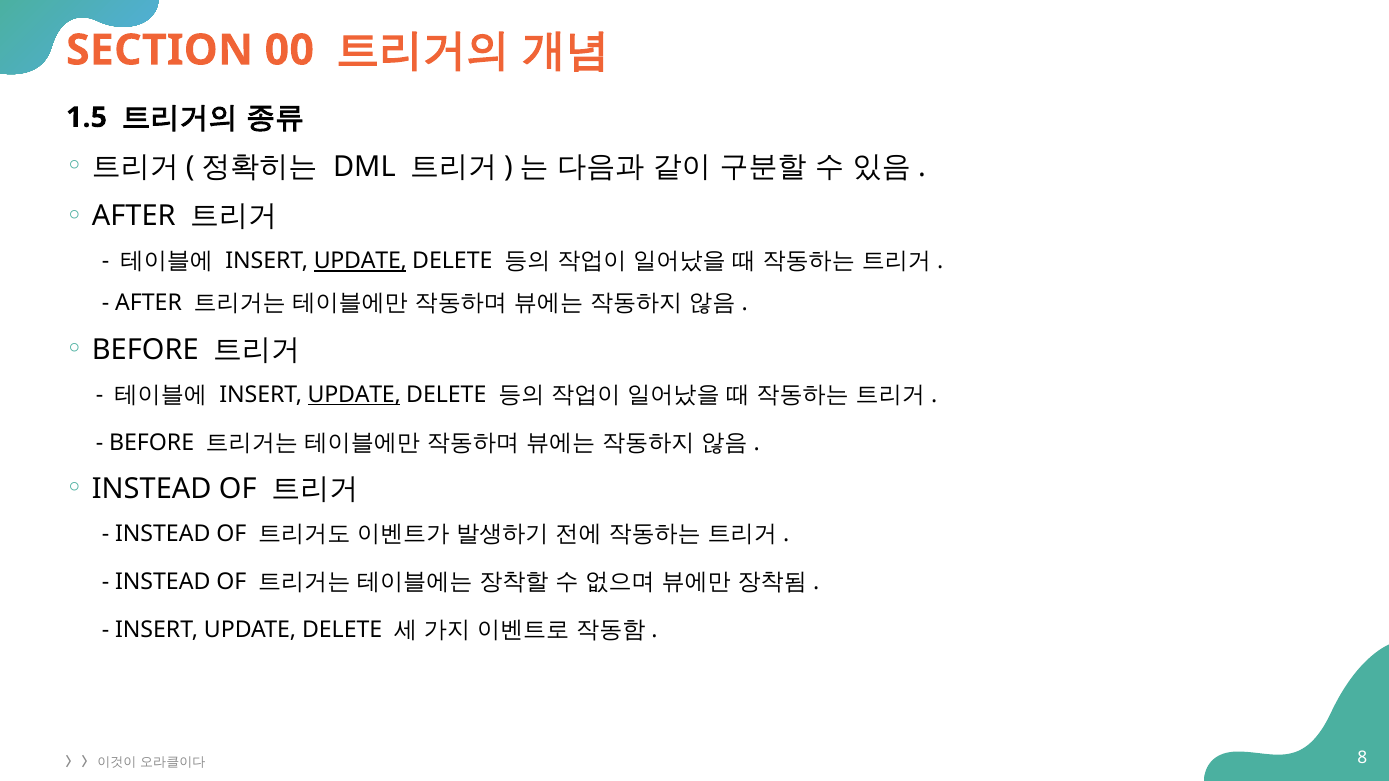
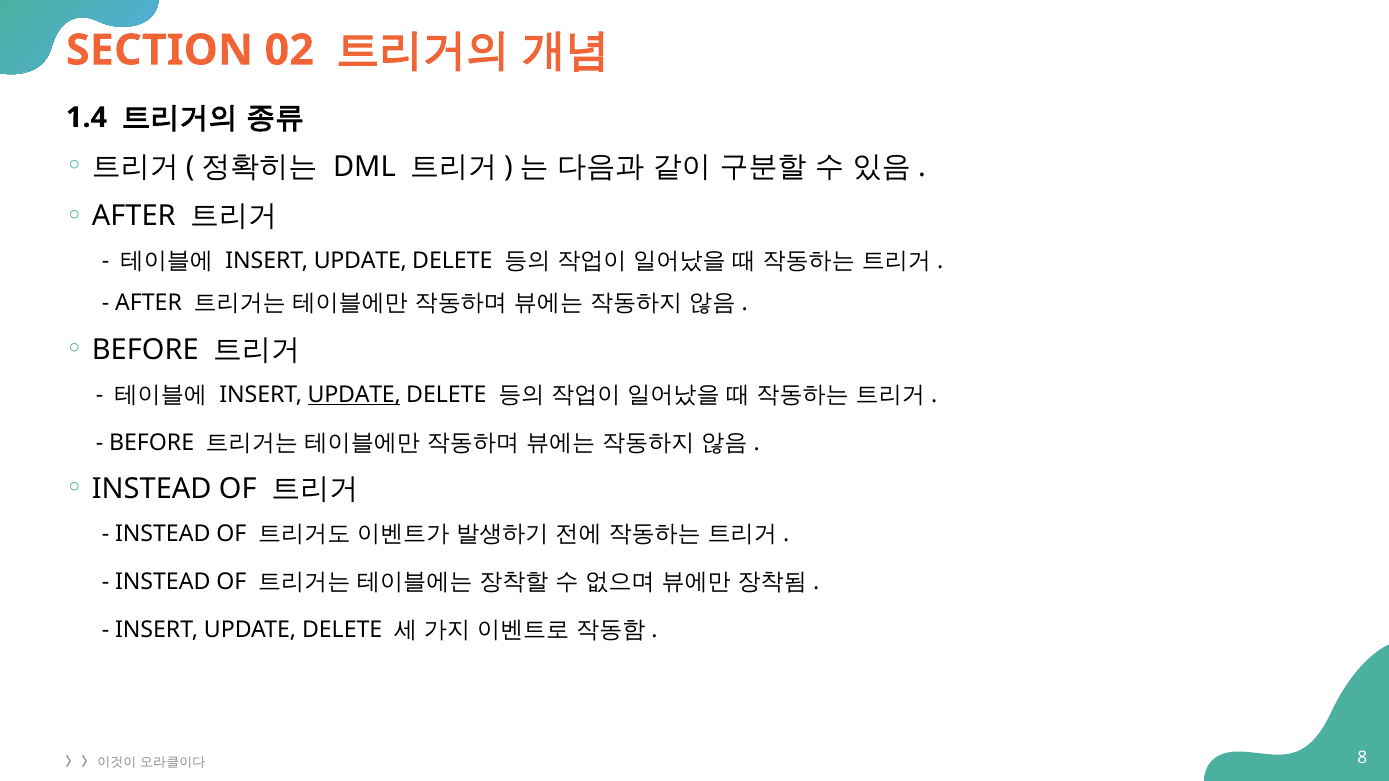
00: 00 -> 02 (289, 50)
1.5: 1.5 -> 1.4 (87, 117)
UPDATE underline: present -> none (360, 261)
